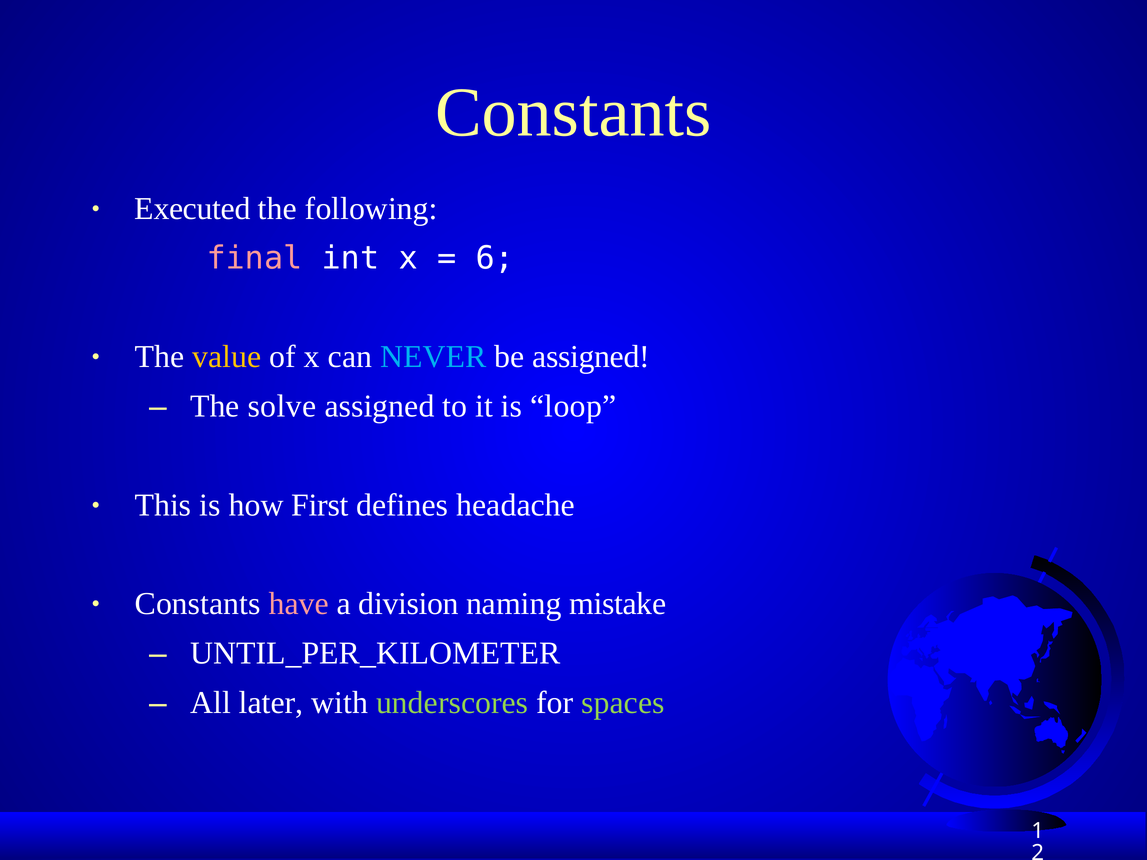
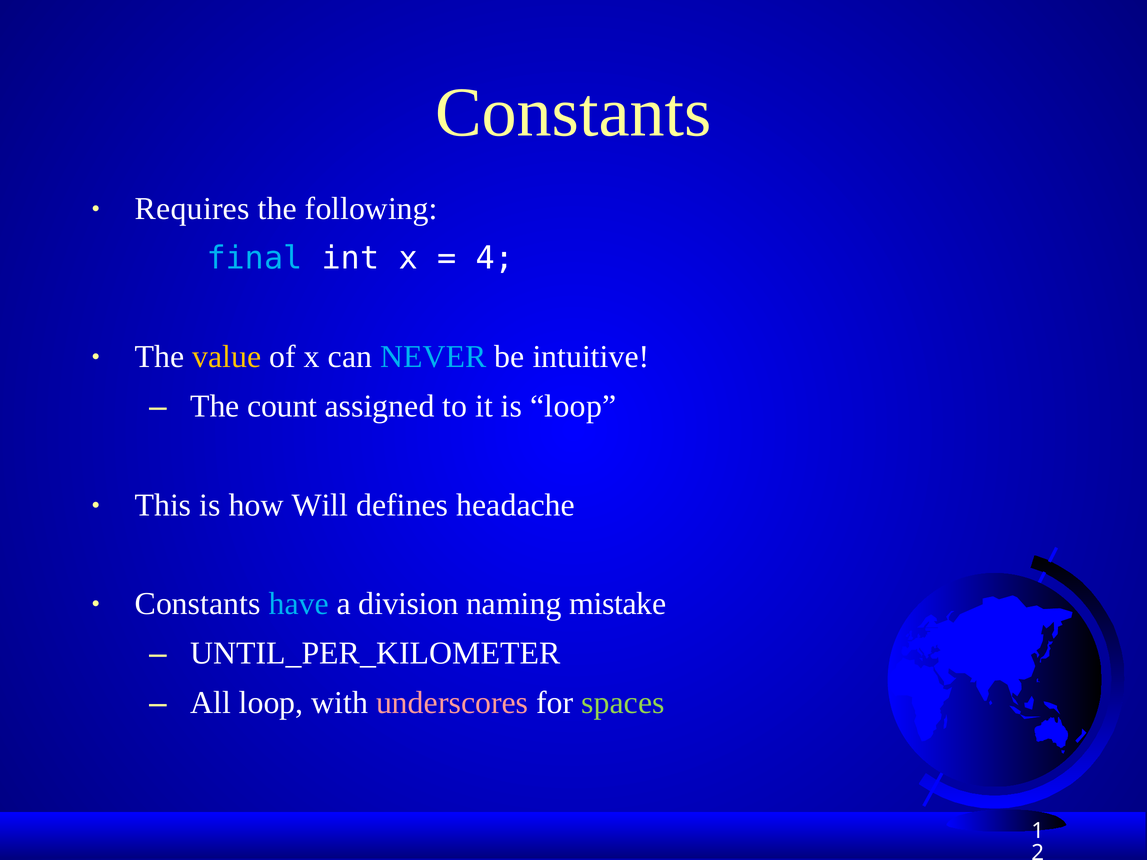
Executed: Executed -> Requires (192, 209)
final colour: pink -> light blue (255, 258)
6: 6 -> 4 (495, 258)
be assigned: assigned -> intuitive (591, 357)
solve: solve -> count (282, 406)
First: First -> Will (320, 505)
have colour: pink -> light blue (299, 604)
All later: later -> loop (271, 703)
underscores colour: light green -> pink (452, 703)
